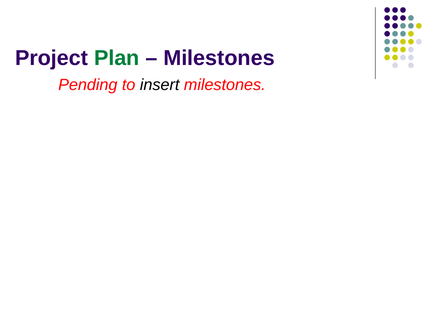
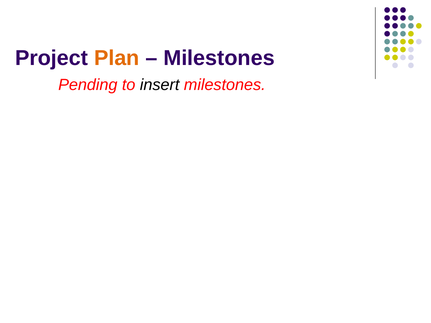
Plan colour: green -> orange (117, 58)
